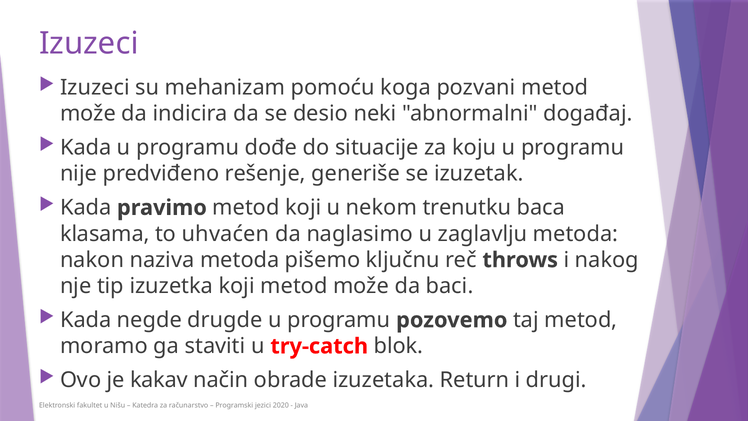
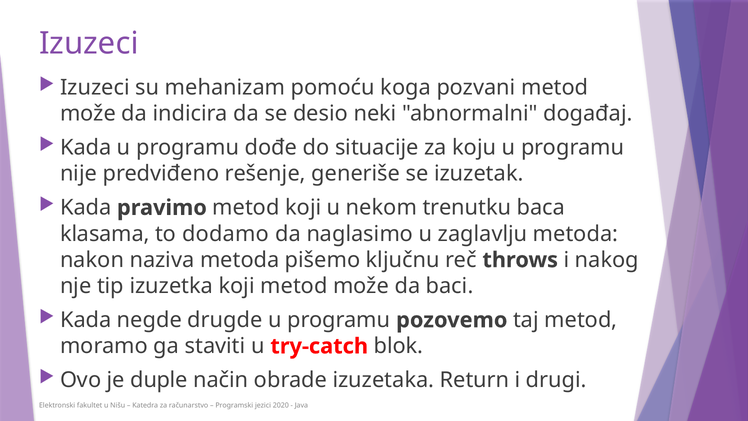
uhvaćen: uhvaćen -> dodamo (226, 234)
kakav: kakav -> duple (159, 380)
